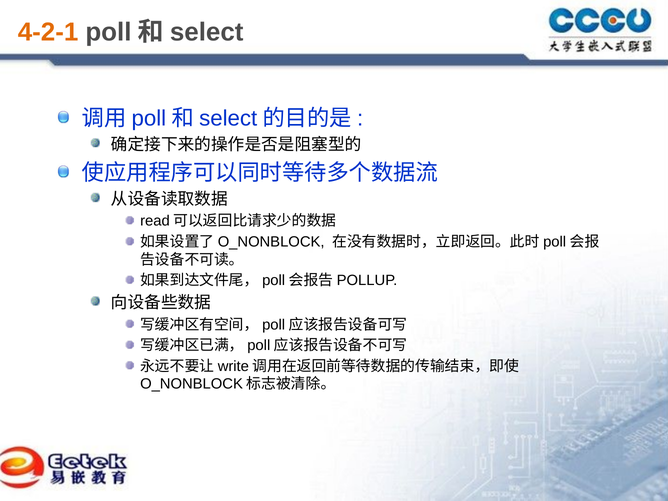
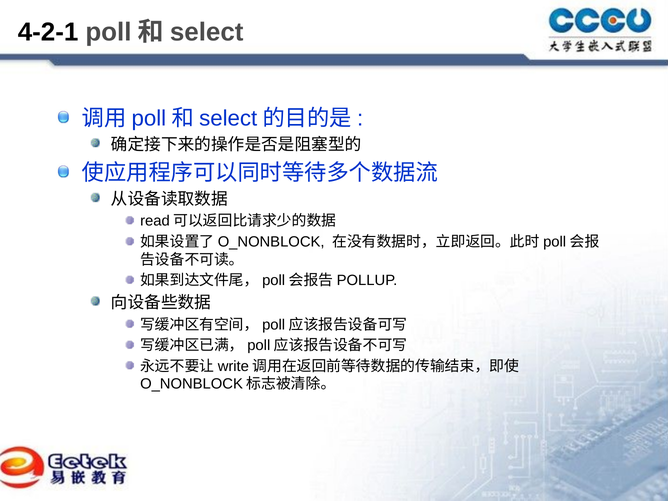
4-2-1 colour: orange -> black (48, 32)
